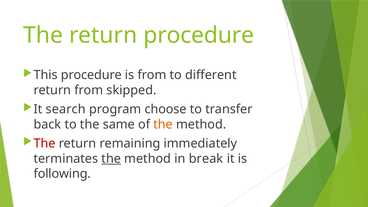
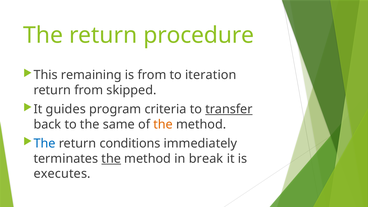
This procedure: procedure -> remaining (91, 75)
different: different -> iteration (211, 75)
search: search -> guides (66, 109)
choose: choose -> criteria (165, 109)
transfer underline: none -> present (229, 109)
The colour: red -> blue (45, 143)
remaining: remaining -> conditions (130, 143)
following: following -> executes (62, 174)
